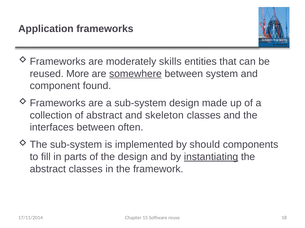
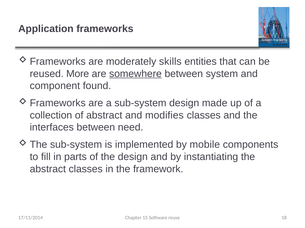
skeleton: skeleton -> modifies (164, 116)
often: often -> need (131, 128)
should: should -> mobile (205, 145)
instantiating underline: present -> none (211, 157)
